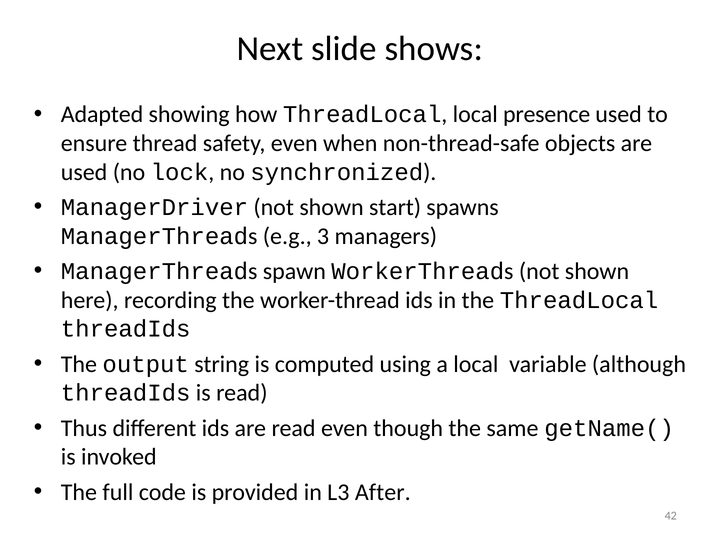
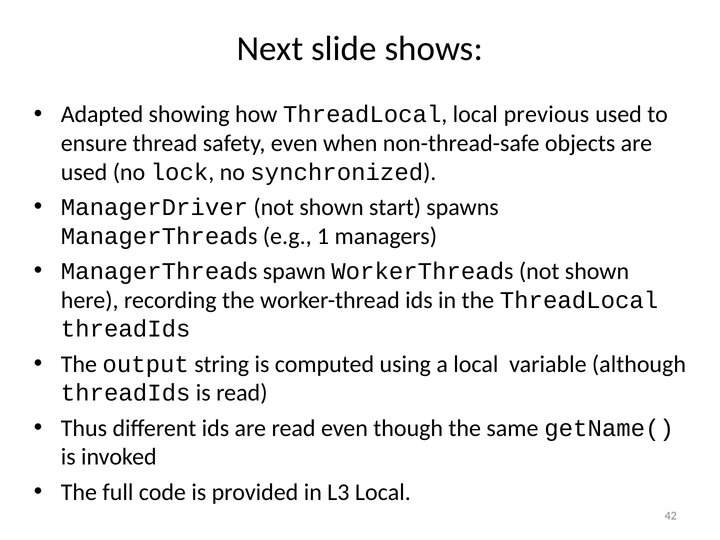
presence: presence -> previous (546, 115)
3: 3 -> 1 (323, 236)
L3 After: After -> Local (383, 492)
